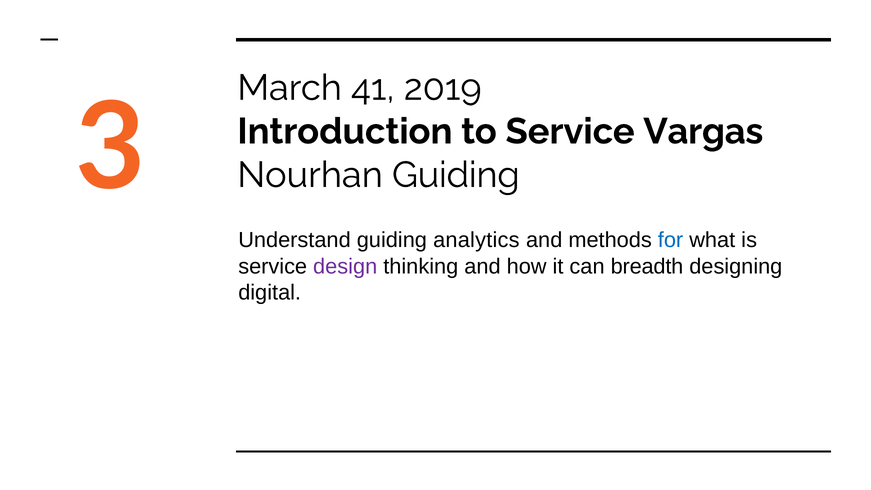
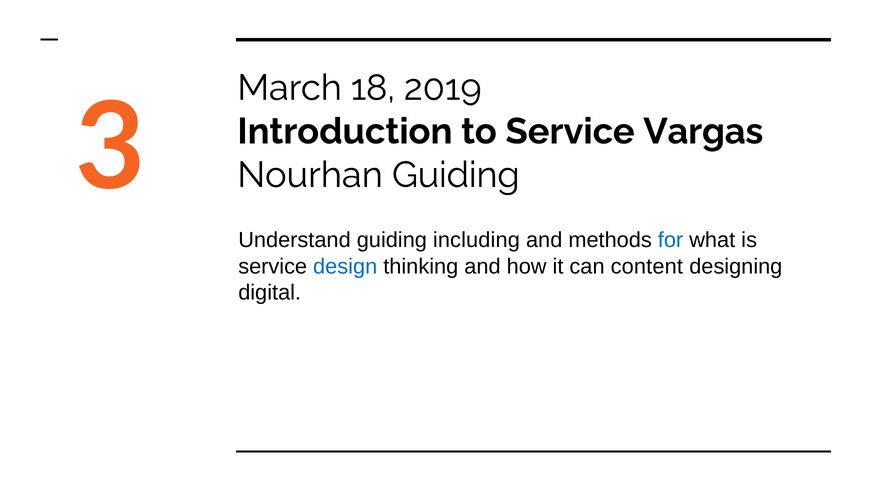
41: 41 -> 18 (373, 88)
analytics: analytics -> including (476, 240)
design colour: purple -> blue (345, 266)
breadth: breadth -> content (647, 266)
